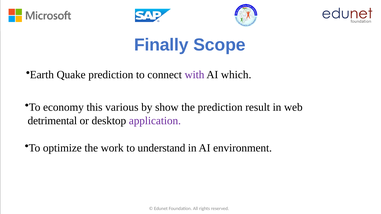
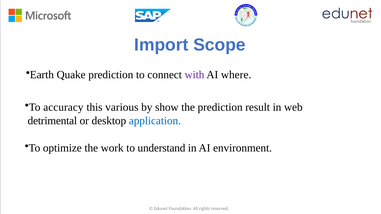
Finally: Finally -> Import (161, 45)
which: which -> where (236, 75)
economy: economy -> accuracy (63, 107)
application colour: purple -> blue (155, 121)
